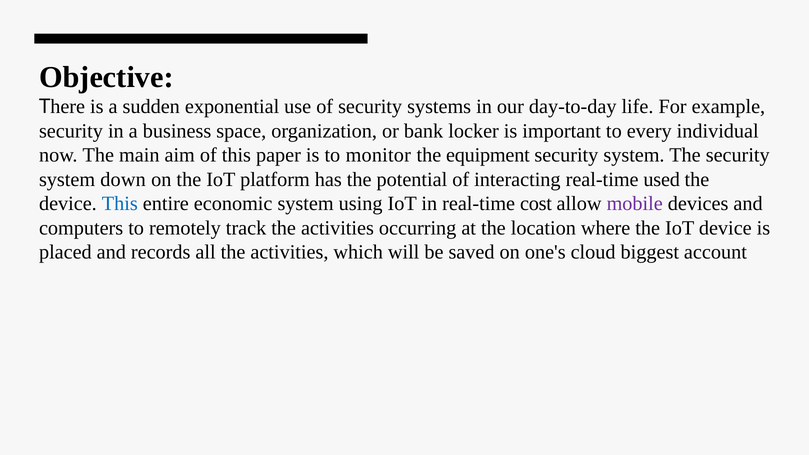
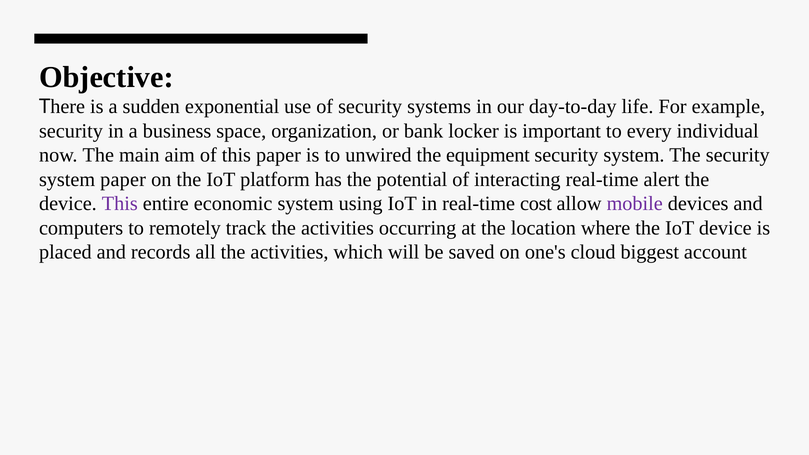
monitor: monitor -> unwired (378, 155)
system down: down -> paper (123, 180)
used: used -> alert (662, 180)
This colour: blue -> purple (120, 204)
